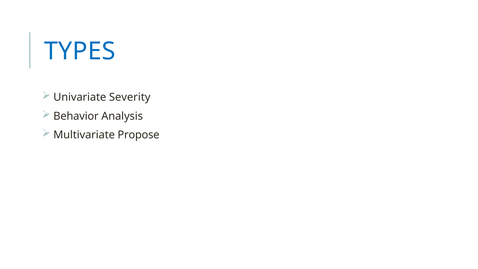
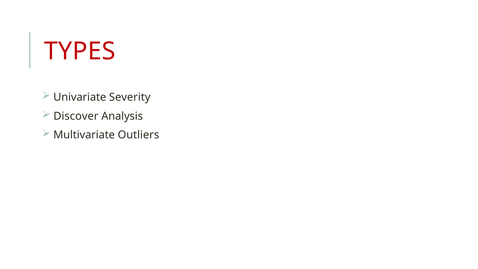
TYPES colour: blue -> red (80, 51)
Behavior: Behavior -> Discover (76, 116)
Propose: Propose -> Outliers (138, 135)
